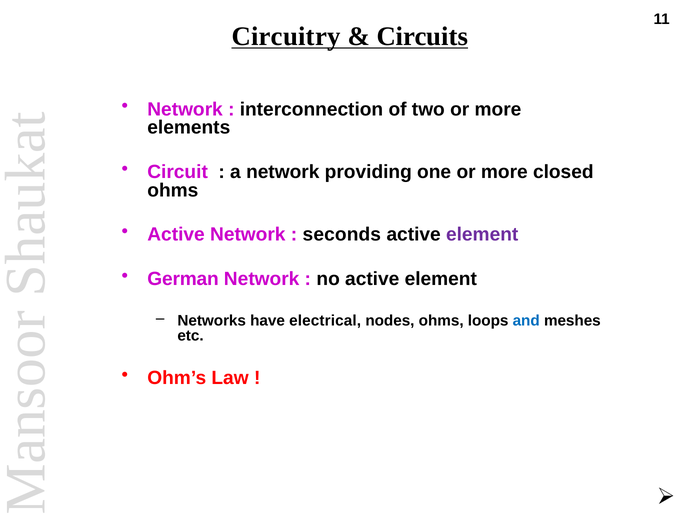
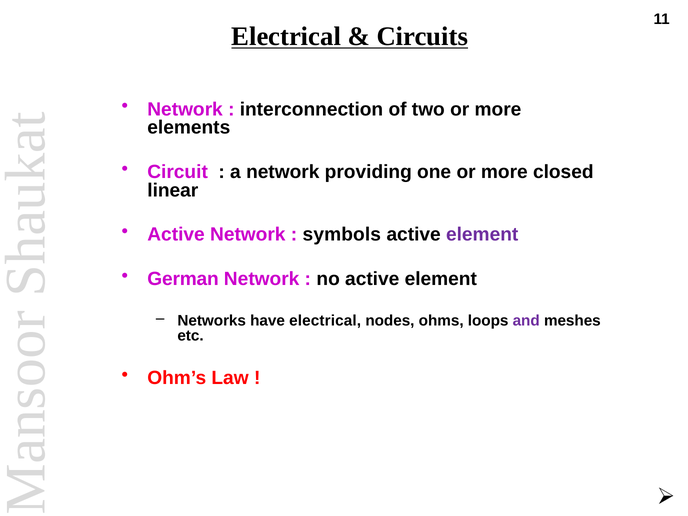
Circuitry: Circuitry -> Electrical (286, 36)
ohms: ohms -> linear (173, 190)
seconds: seconds -> symbols (342, 235)
and colour: blue -> purple (526, 321)
